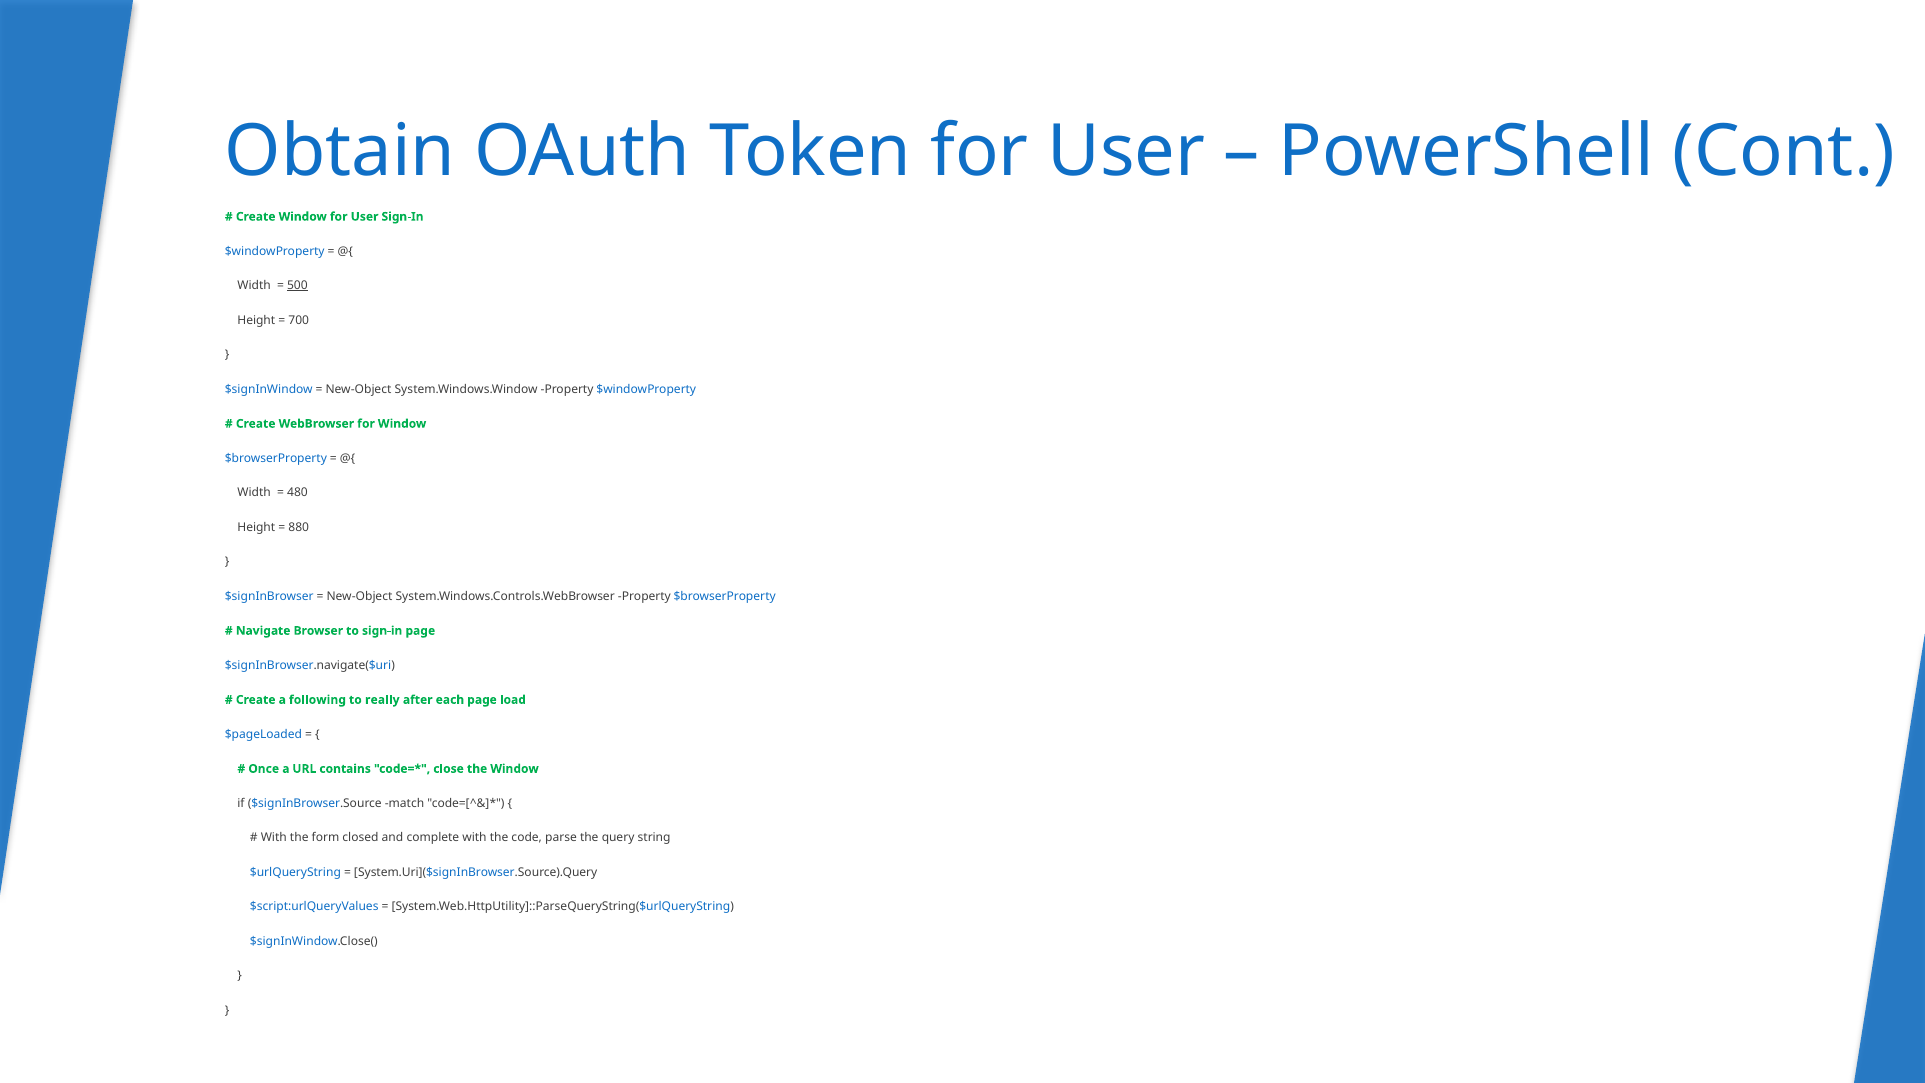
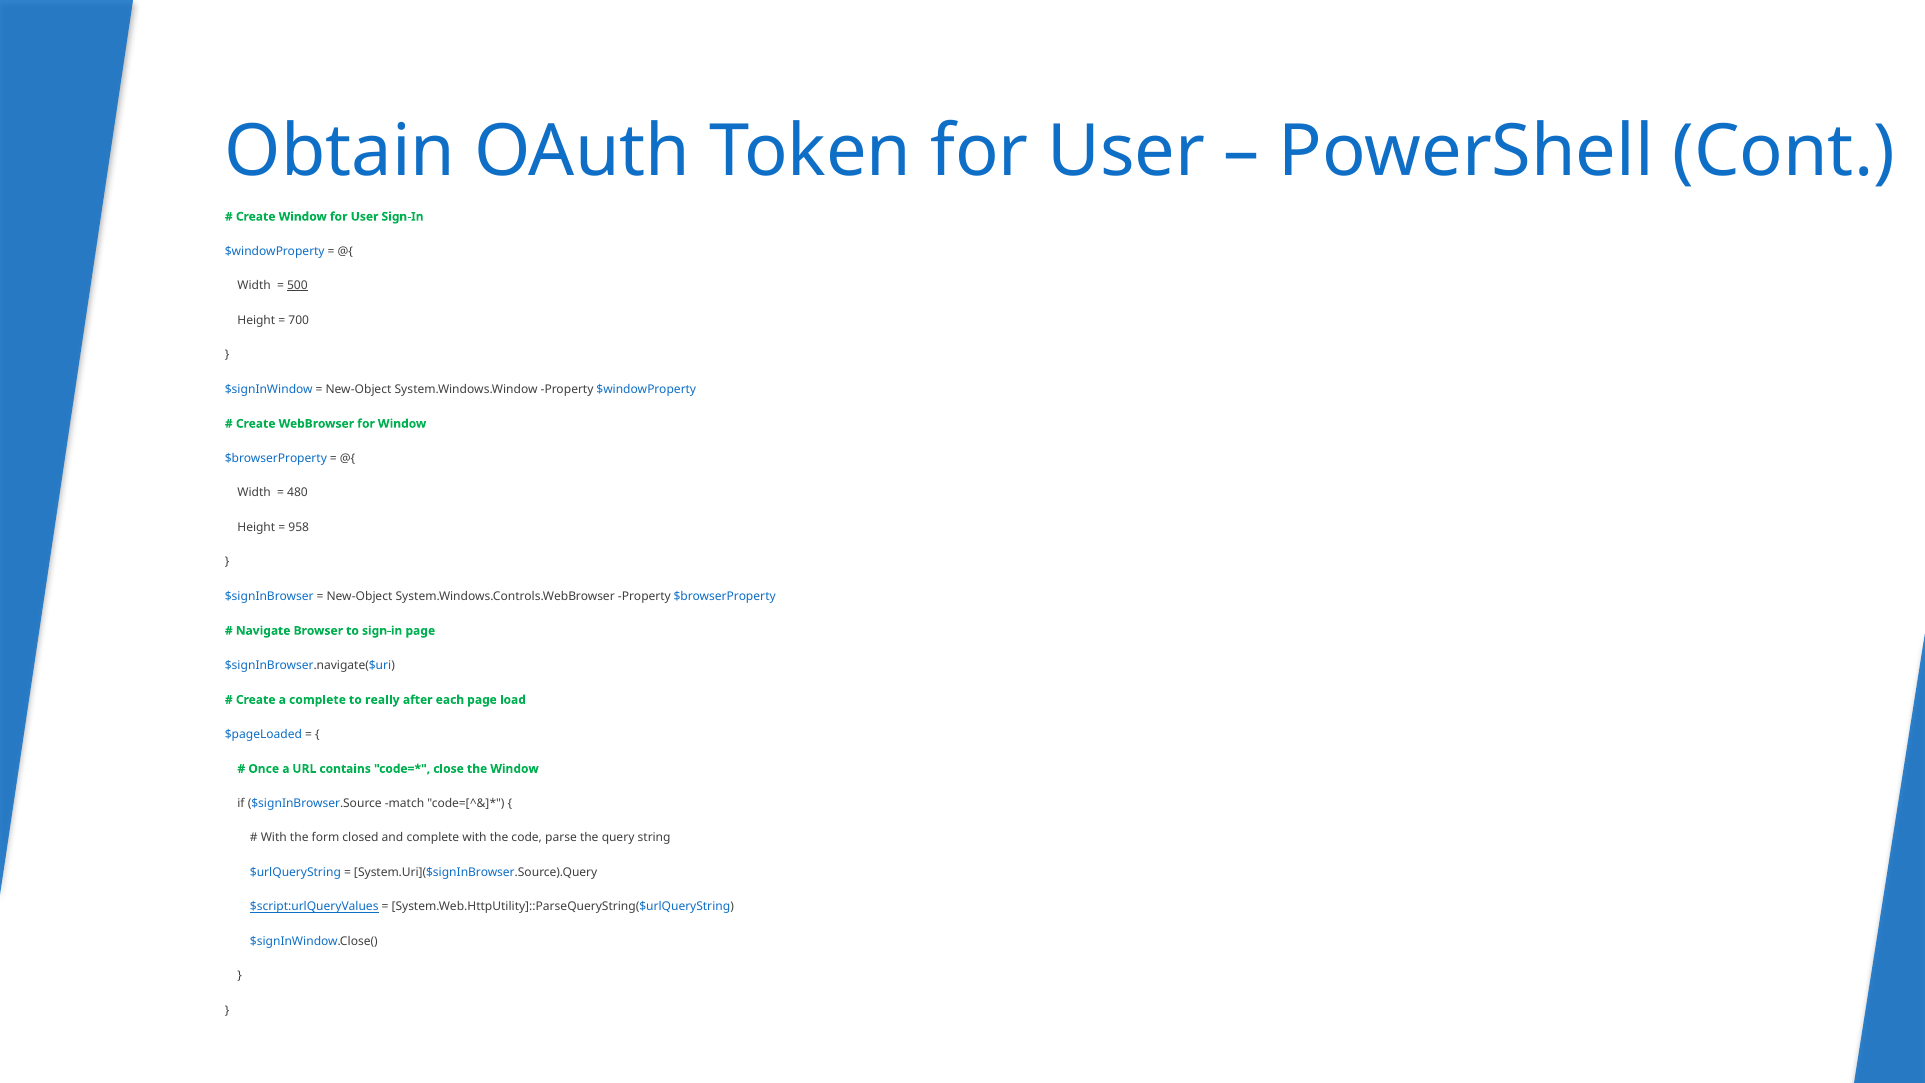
880: 880 -> 958 (299, 527)
a following: following -> complete (317, 700)
$script:urlQueryValues underline: none -> present (314, 907)
